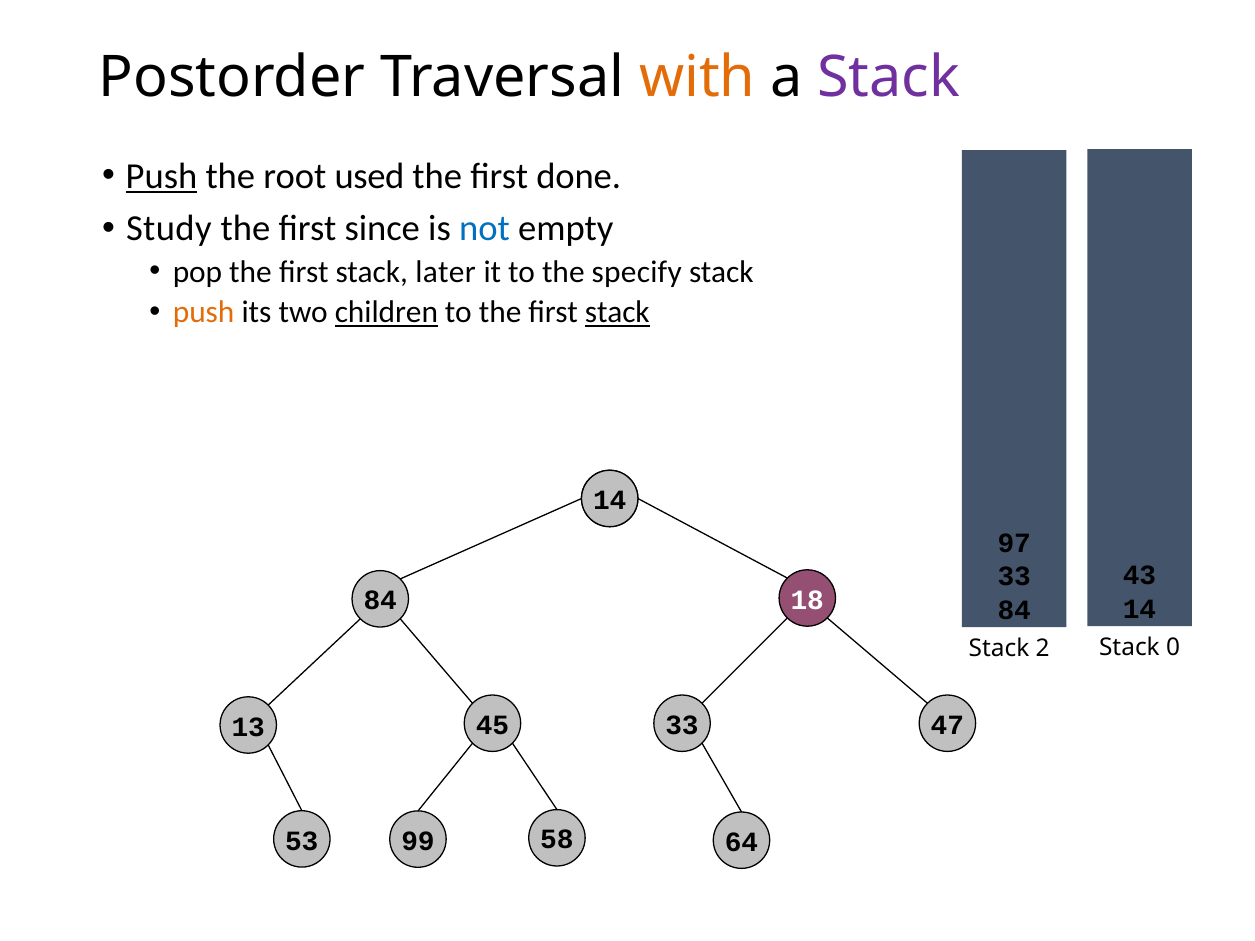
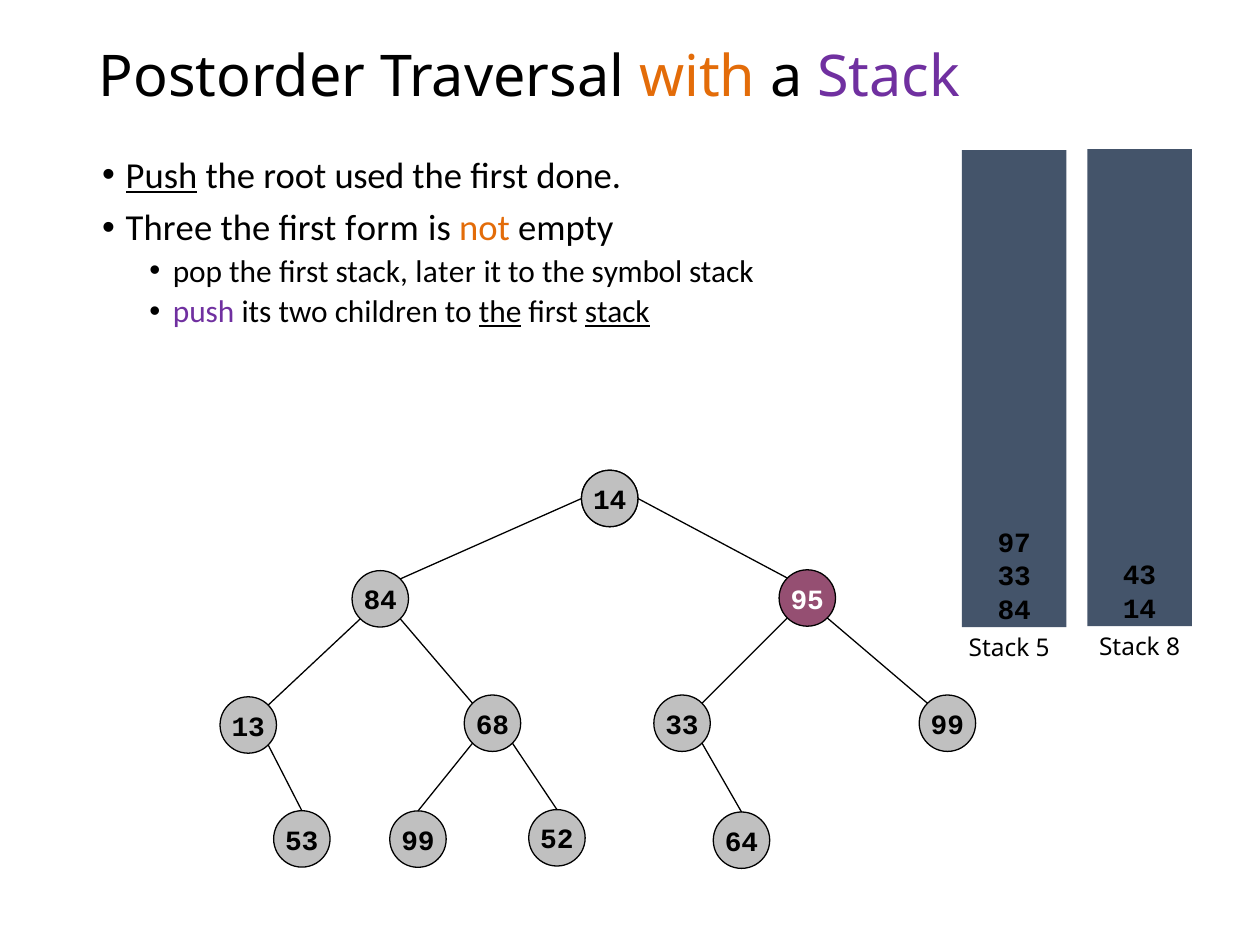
Study: Study -> Three (169, 229)
since: since -> form (382, 229)
not colour: blue -> orange (485, 229)
specify: specify -> symbol (637, 272)
push colour: orange -> purple (204, 312)
children underline: present -> none (386, 312)
the underline: none -> present (500, 312)
18: 18 -> 95 (807, 600)
2: 2 -> 5 (1043, 649)
0: 0 -> 8 (1173, 648)
45: 45 -> 68 (492, 725)
33 47: 47 -> 99 (947, 725)
58: 58 -> 52 (557, 840)
